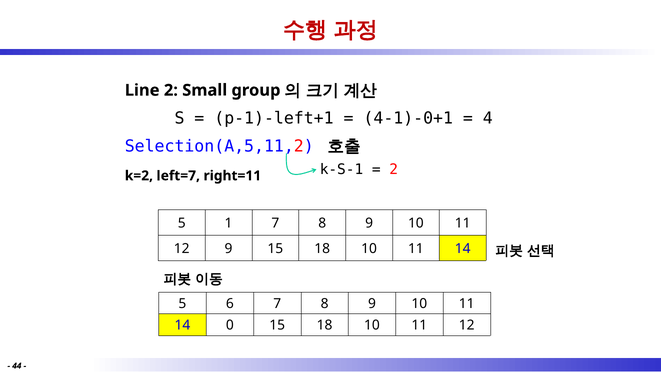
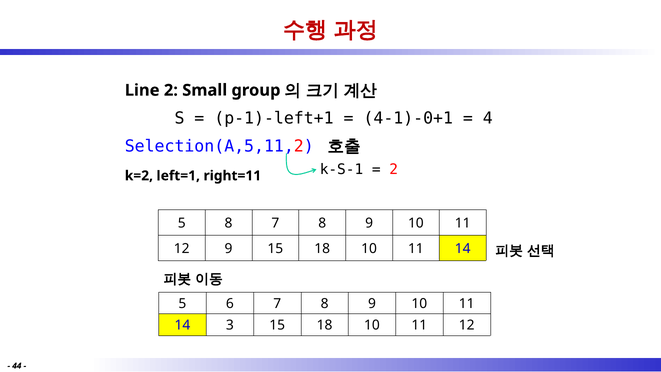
left=7: left=7 -> left=1 (178, 176)
5 1: 1 -> 8 (229, 223)
0: 0 -> 3 (230, 325)
